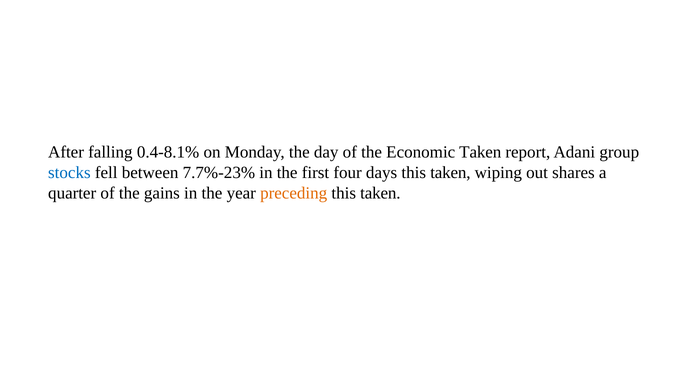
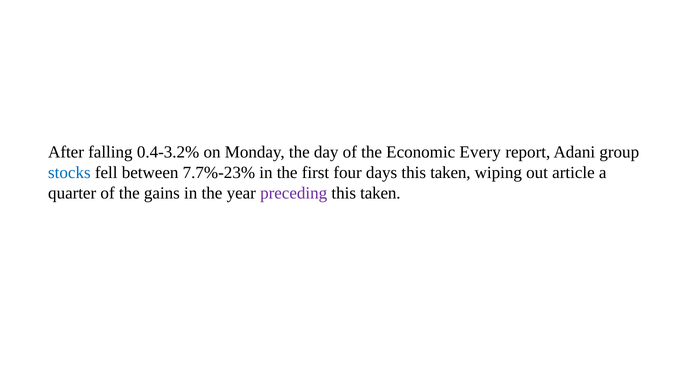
0.4-8.1%: 0.4-8.1% -> 0.4-3.2% (168, 152)
Economic Taken: Taken -> Every (480, 152)
shares: shares -> article (573, 173)
preceding colour: orange -> purple (294, 193)
